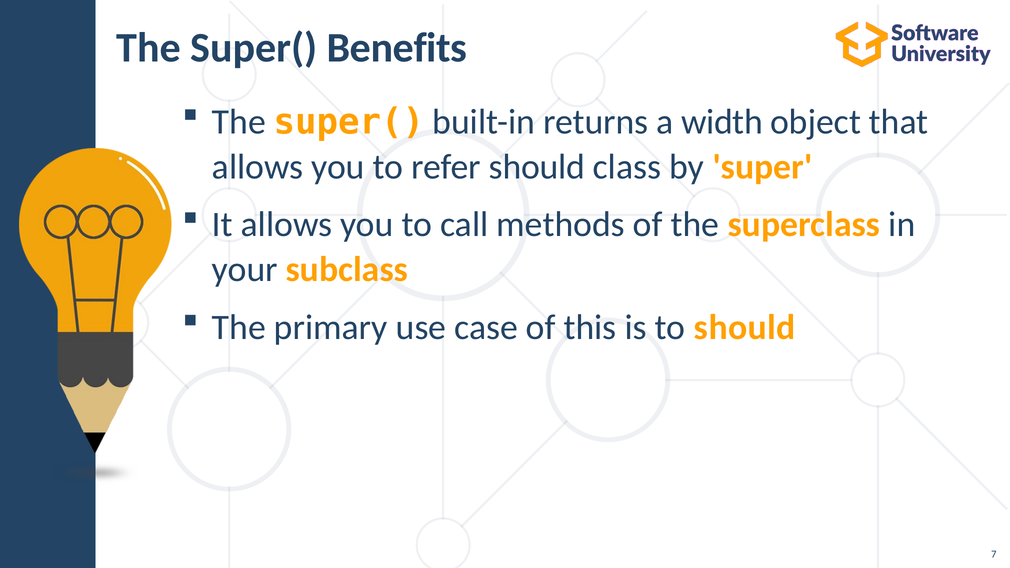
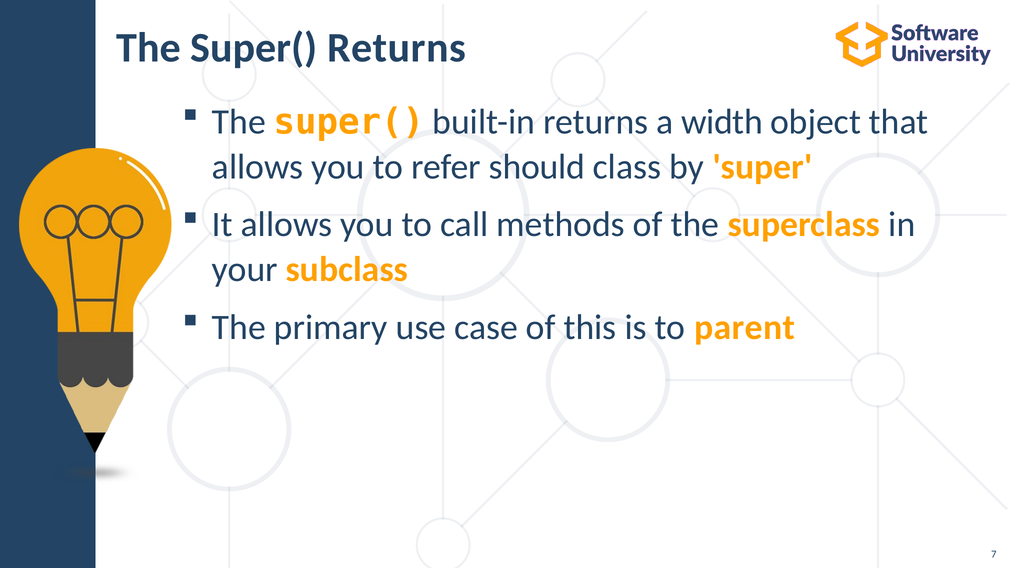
Super( Benefits: Benefits -> Returns (397, 48)
to should: should -> parent (745, 327)
